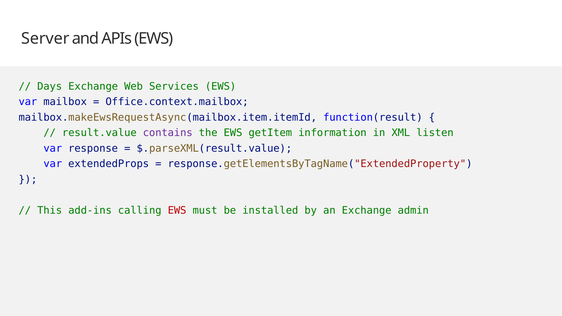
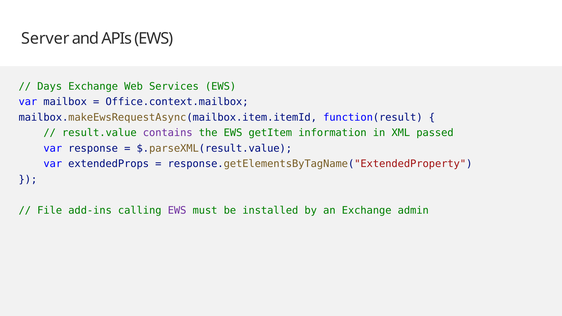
listen: listen -> passed (435, 133)
This: This -> File (50, 210)
EWS colour: red -> purple (177, 210)
